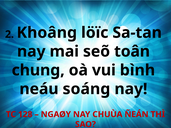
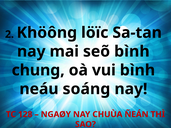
Khoâng: Khoâng -> Khöông (47, 33)
seõ toân: toân -> bình (132, 52)
